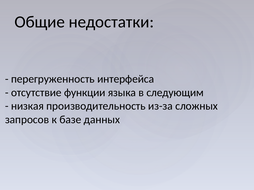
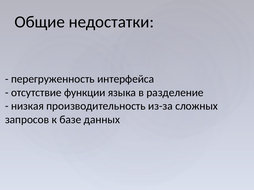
следующим: следующим -> разделение (175, 93)
